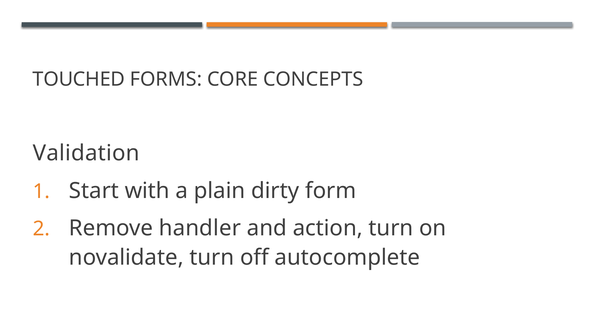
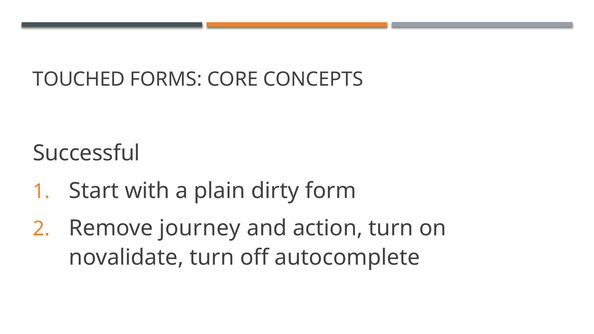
Validation: Validation -> Successful (86, 153)
handler: handler -> journey (200, 228)
